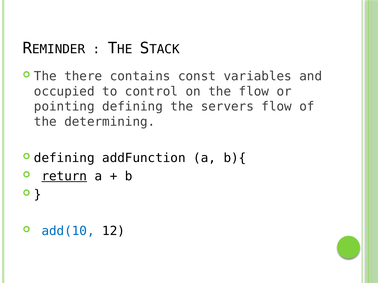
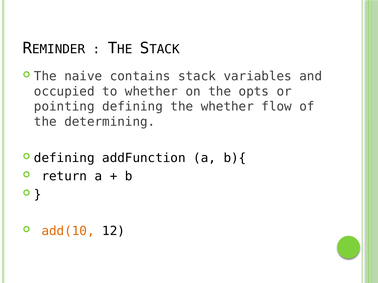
there: there -> naive (83, 76)
const: const -> stack (197, 76)
to control: control -> whether (151, 92)
the flow: flow -> opts (254, 92)
the servers: servers -> whether (227, 107)
return underline: present -> none (64, 177)
add(10 colour: blue -> orange (68, 231)
